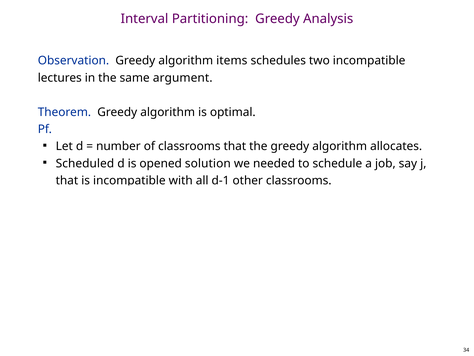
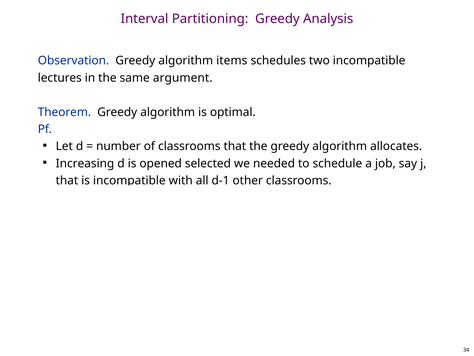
Scheduled: Scheduled -> Increasing (85, 163)
solution: solution -> selected (208, 163)
